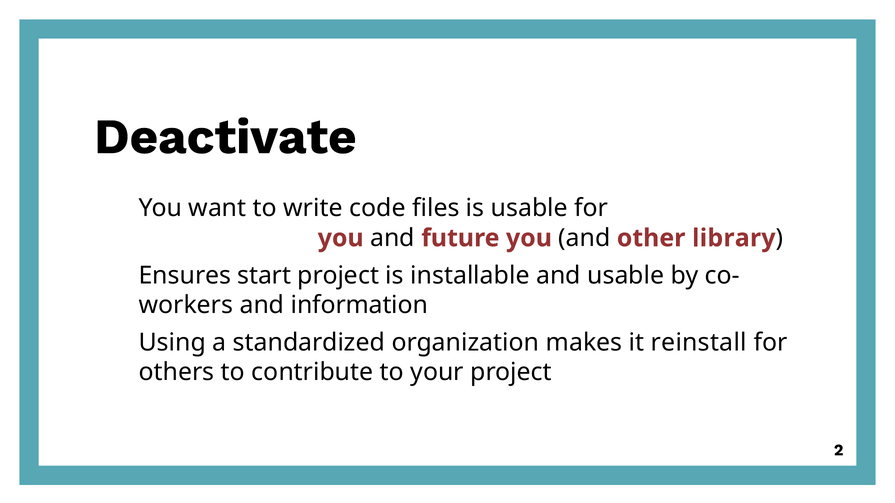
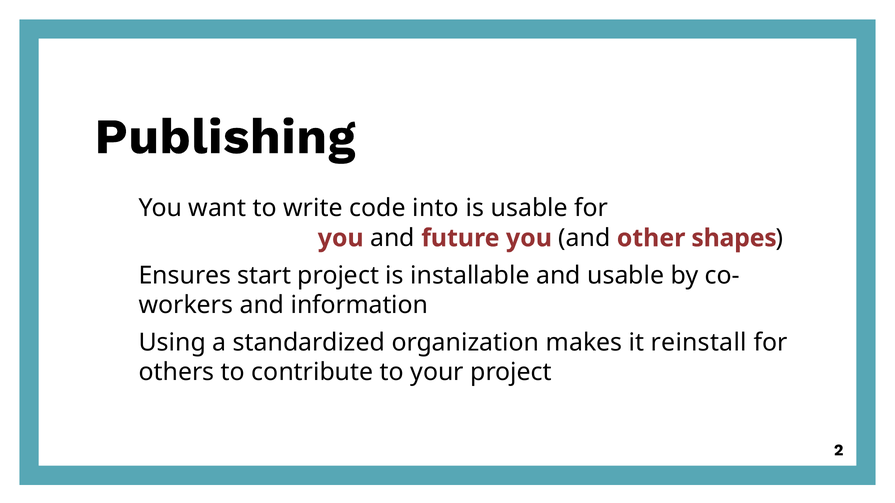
Deactivate: Deactivate -> Publishing (225, 137)
files: files -> into (436, 208)
library: library -> shapes (734, 238)
